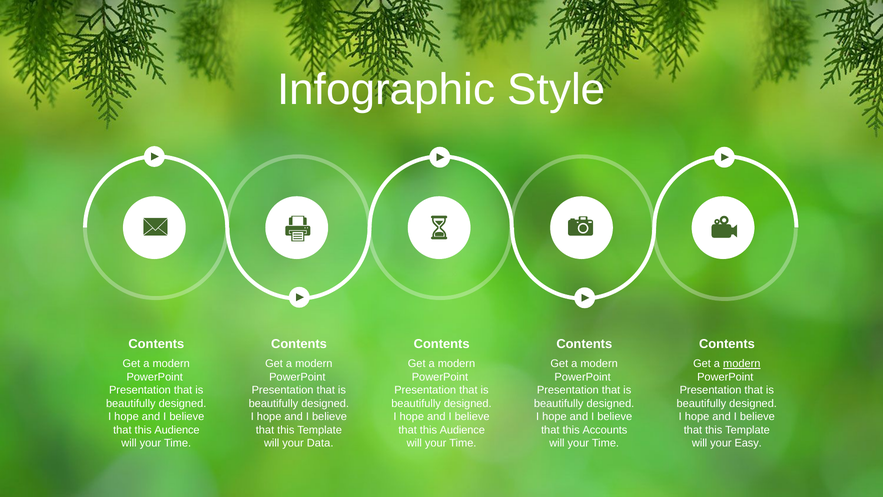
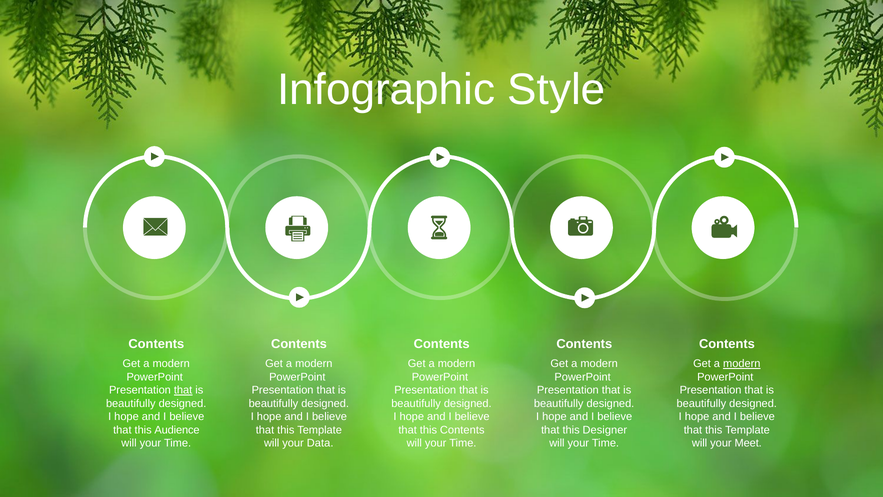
that underline: none -> present (183, 390)
Audience: Audience -> Contents (462, 430)
Accounts: Accounts -> Designer (605, 430)
Easy: Easy -> Meet (748, 443)
